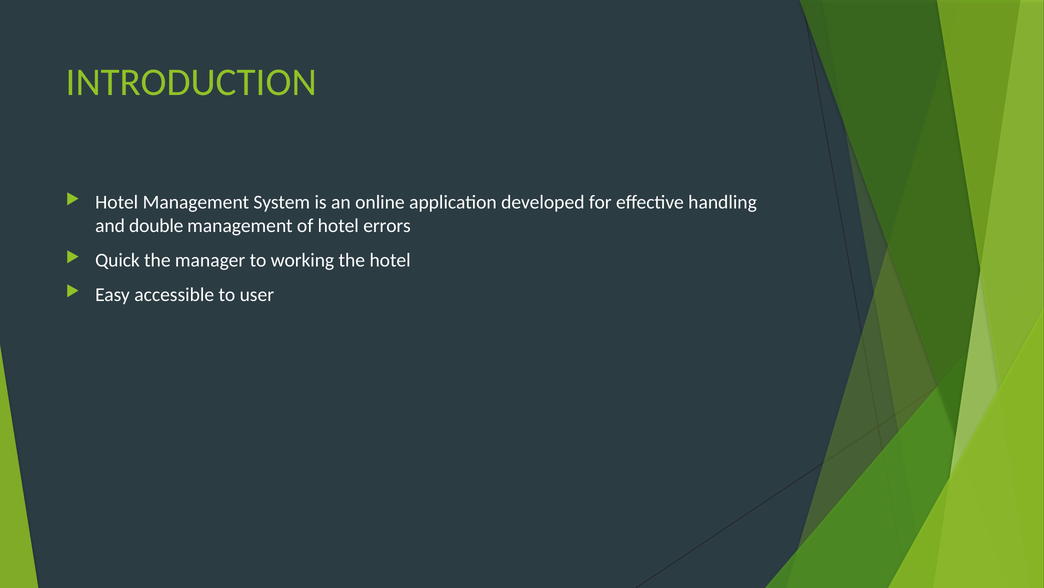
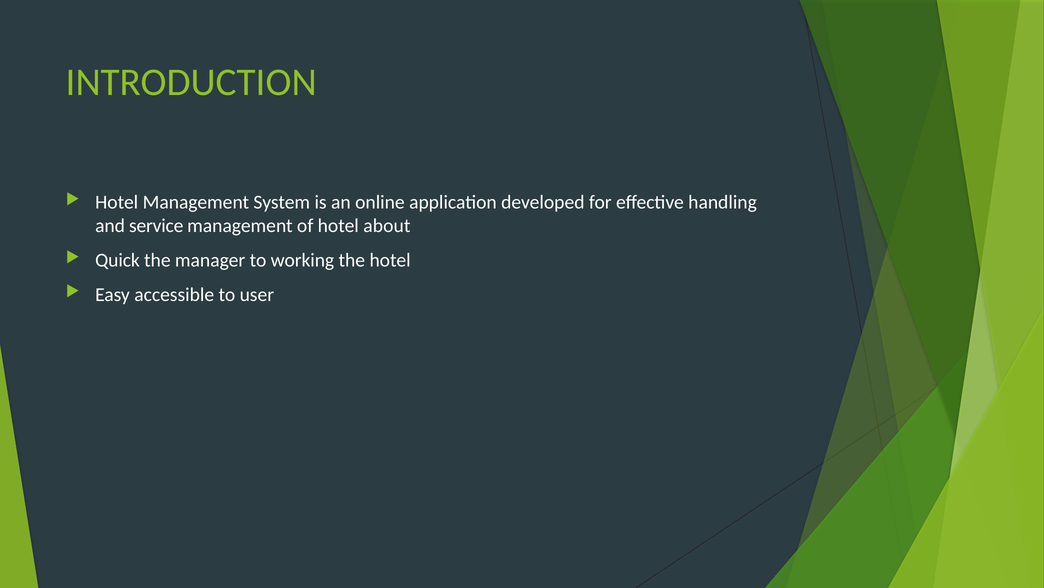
double: double -> service (156, 226)
errors: errors -> about (387, 226)
